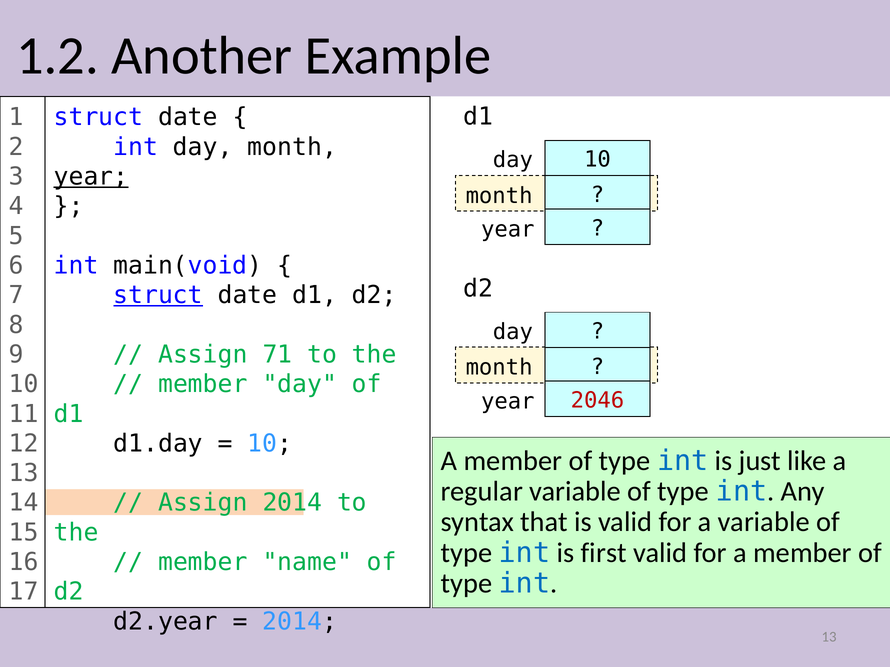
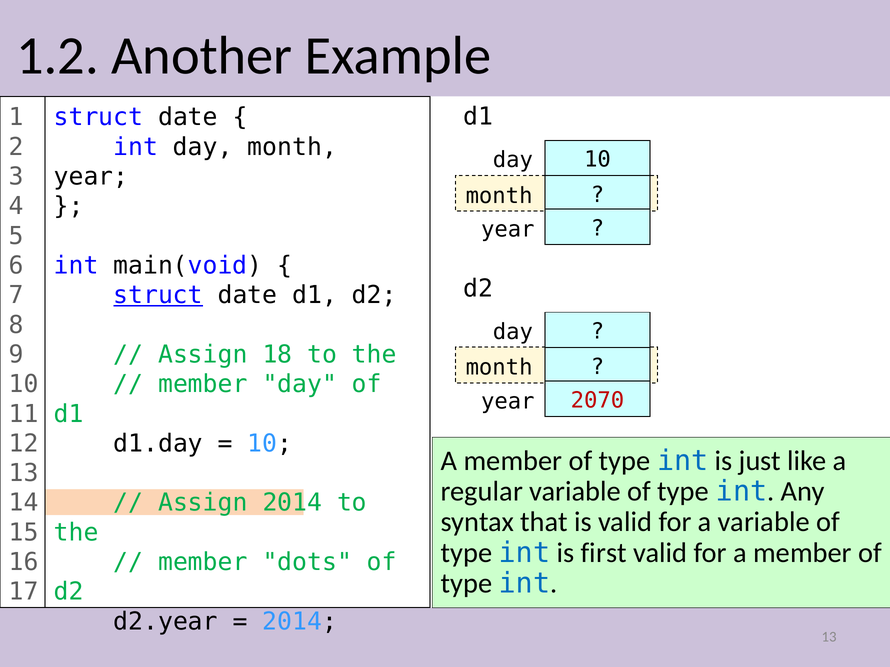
year underline: present -> none (91, 177)
71: 71 -> 18 (277, 355)
2046: 2046 -> 2070 (597, 400)
name: name -> dots (307, 563)
